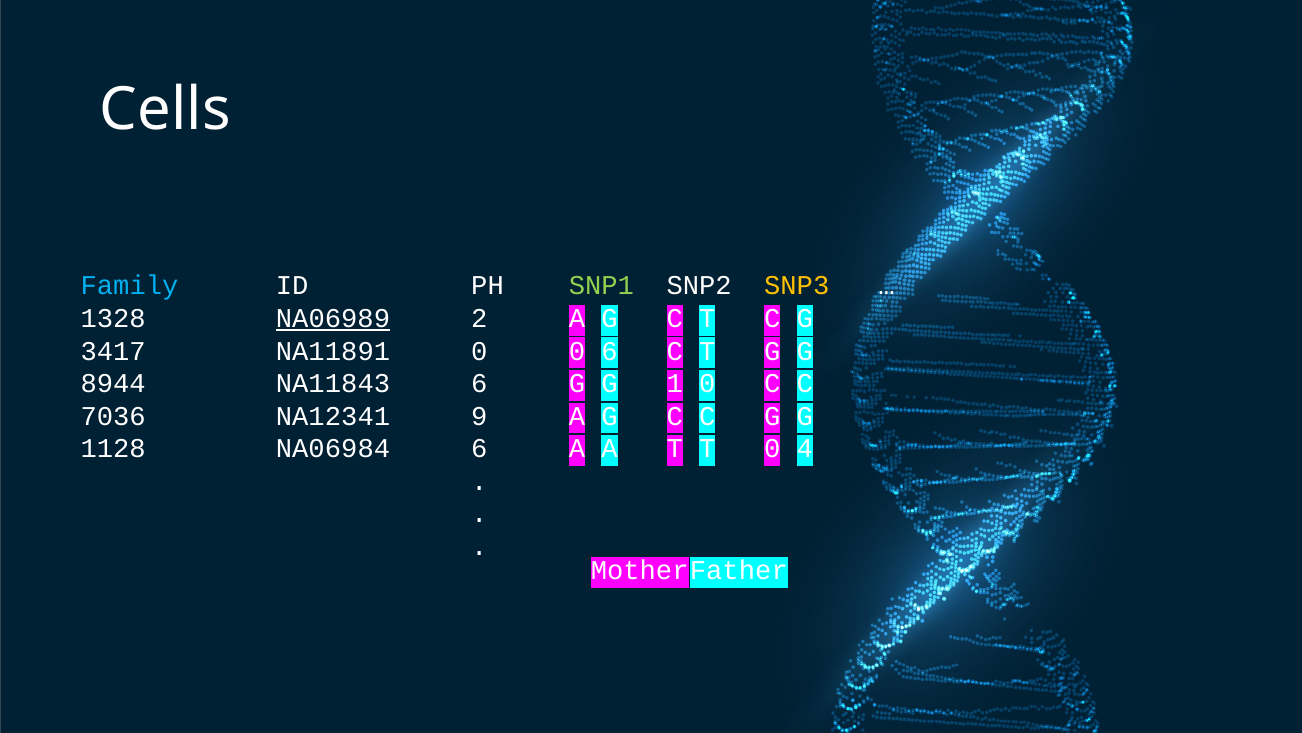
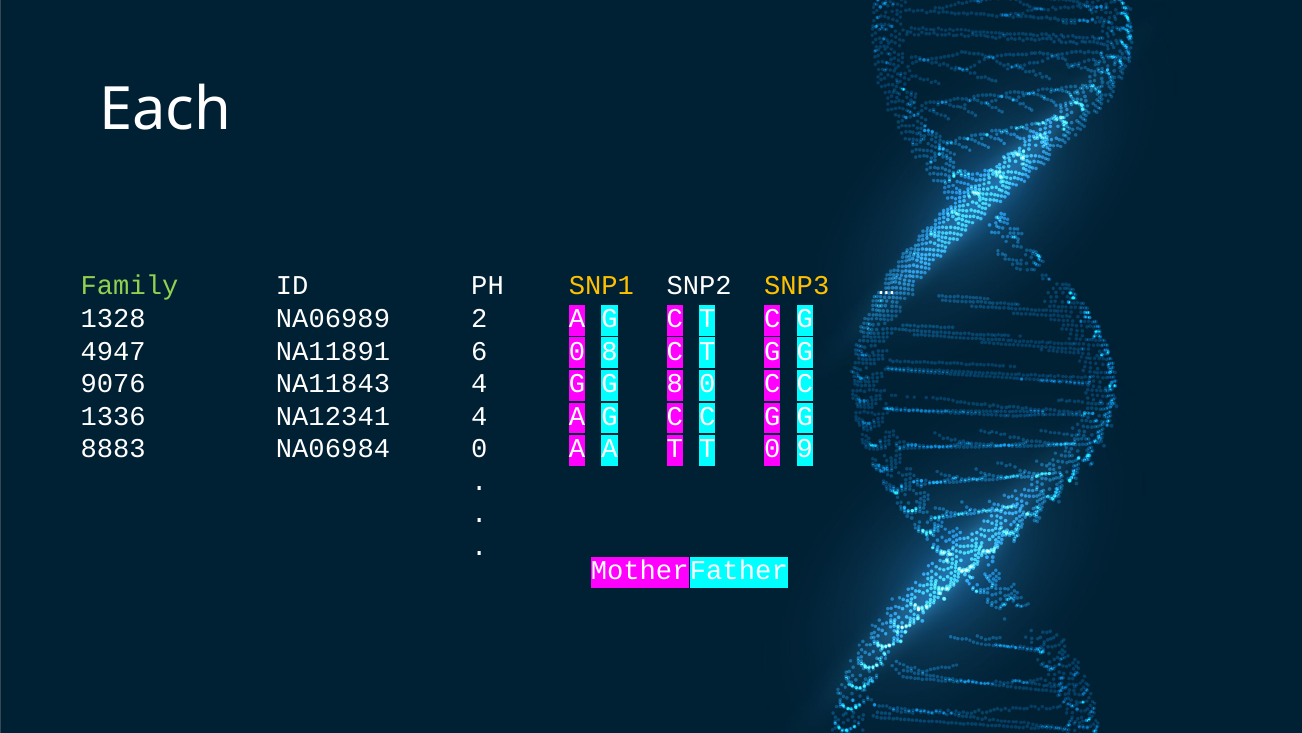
Cells: Cells -> Each (165, 109)
Family colour: light blue -> light green (130, 286)
SNP1 colour: light green -> yellow (601, 286)
NA06989 underline: present -> none (333, 318)
3417: 3417 -> 4947 (113, 351)
NA11891 0: 0 -> 6 (479, 351)
0 6: 6 -> 8 (610, 351)
8944: 8944 -> 9076 (113, 383)
NA11843 6: 6 -> 4 (479, 383)
G 1: 1 -> 8 (675, 383)
7036: 7036 -> 1336 (113, 416)
NA12341 9: 9 -> 4 (479, 416)
1128: 1128 -> 8883 (113, 448)
NA06984 6: 6 -> 0 (479, 448)
4: 4 -> 9 (805, 448)
